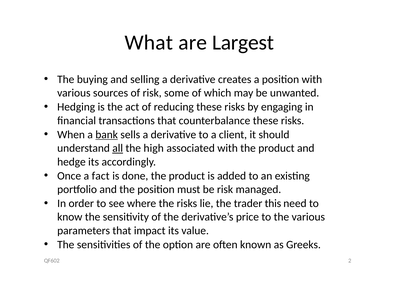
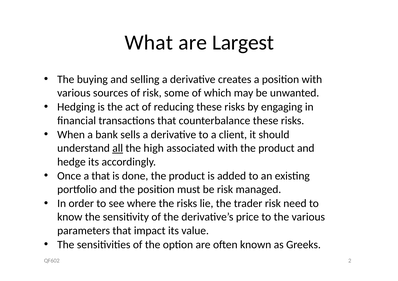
bank underline: present -> none (107, 135)
a fact: fact -> that (101, 176)
trader this: this -> risk (273, 204)
